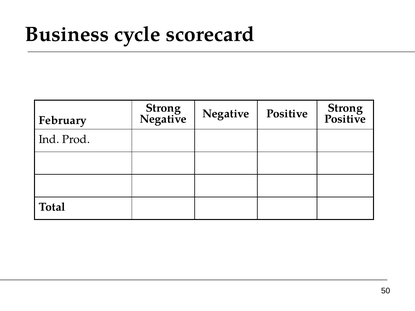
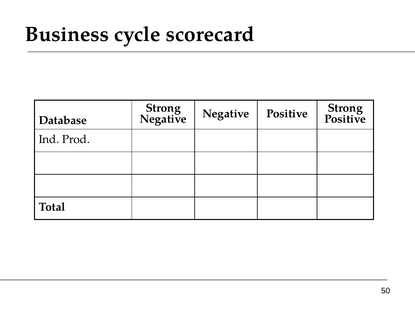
February: February -> Database (63, 120)
